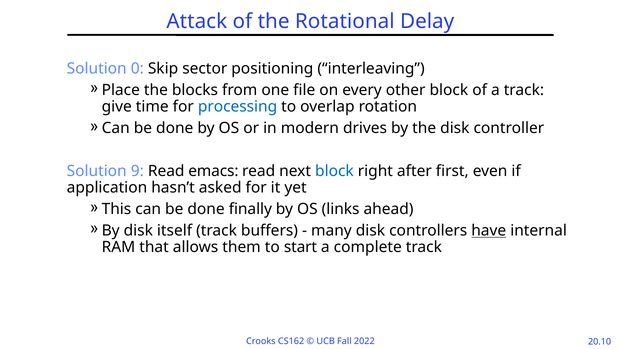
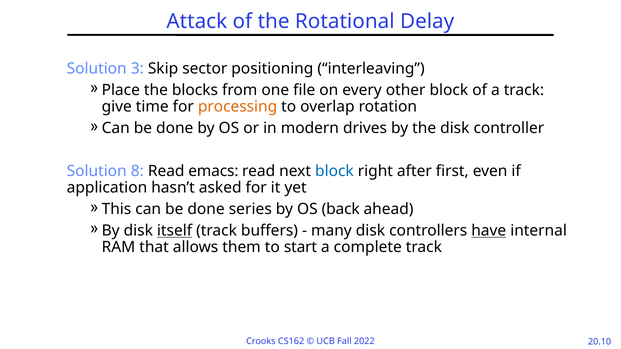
0: 0 -> 3 (137, 69)
processing colour: blue -> orange (238, 107)
9: 9 -> 8 (137, 171)
finally: finally -> series (250, 209)
links: links -> back (341, 209)
itself underline: none -> present (175, 231)
